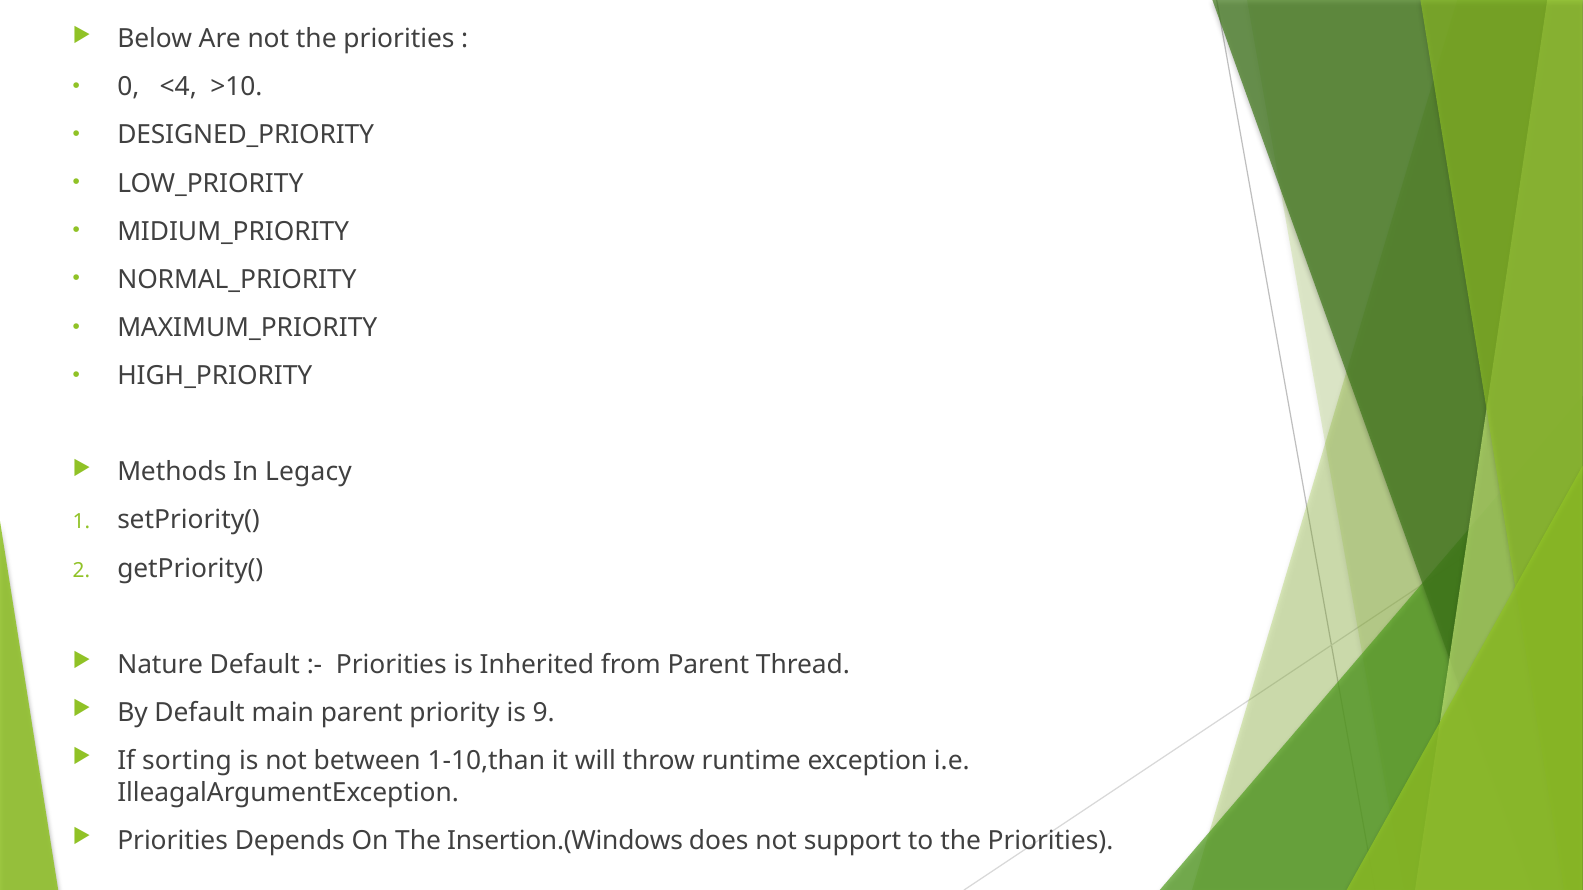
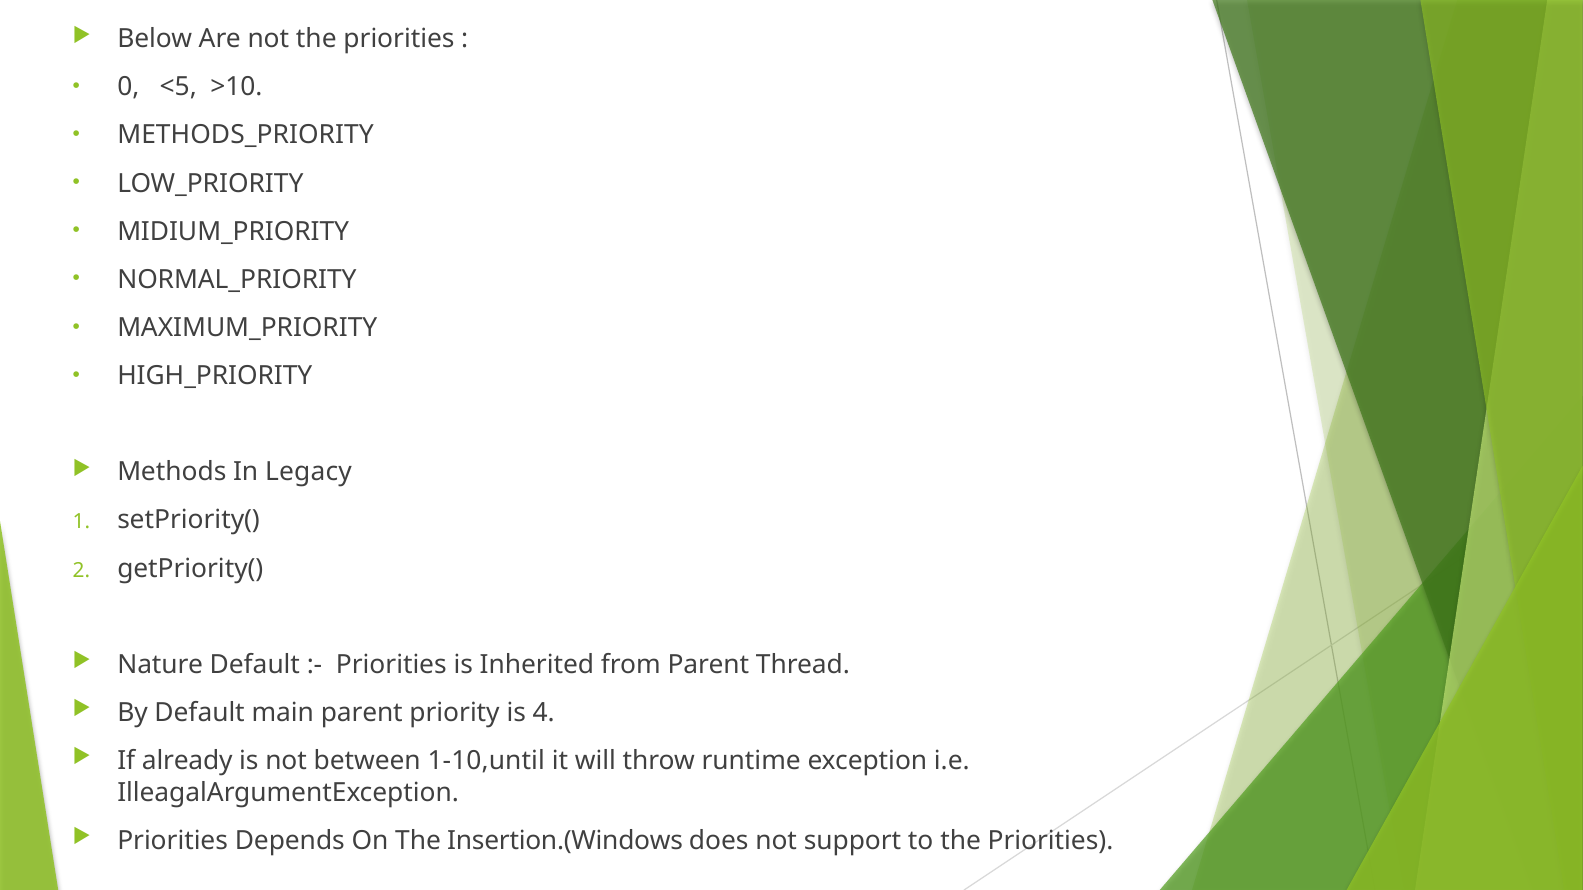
<4: <4 -> <5 (178, 87)
DESIGNED_PRIORITY: DESIGNED_PRIORITY -> METHODS_PRIORITY (246, 135)
9: 9 -> 4 (544, 713)
sorting: sorting -> already (187, 761)
1-10,than: 1-10,than -> 1-10,until (486, 761)
